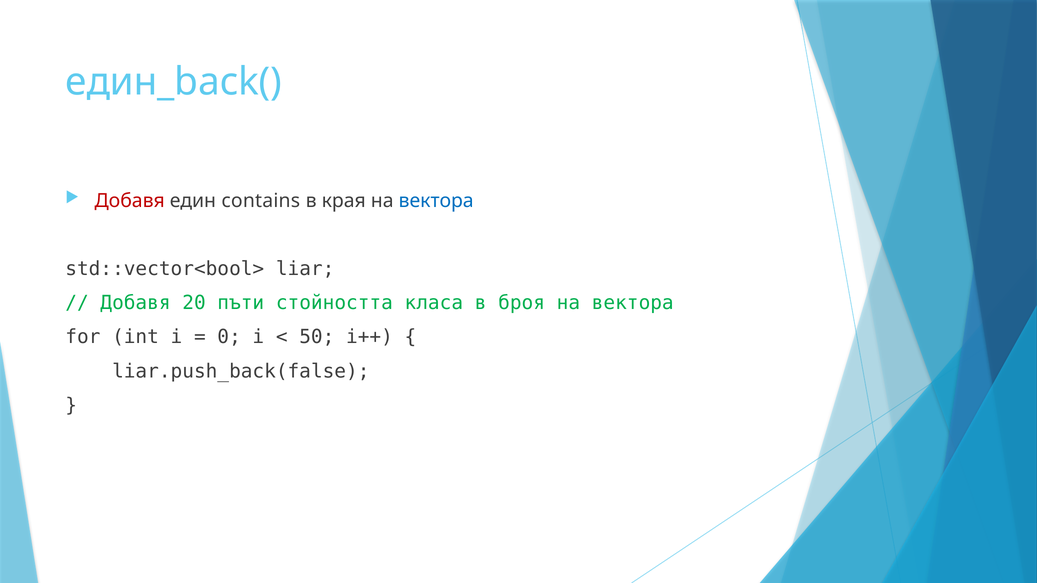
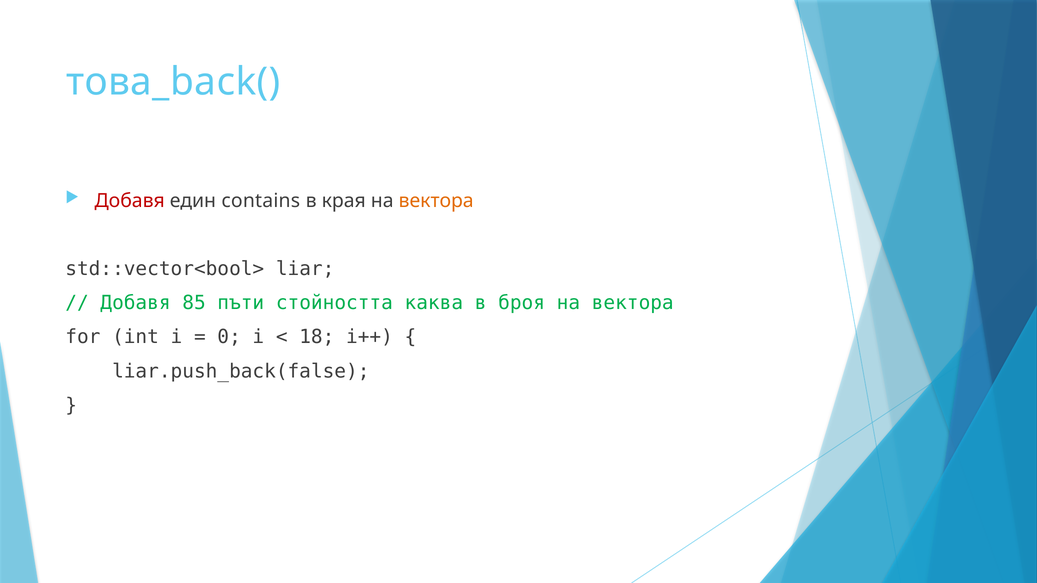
един_back(: един_back( -> това_back( (173, 82)
вектора colour: blue -> orange (436, 201)
20: 20 -> 85 (194, 303)
класа: класа -> каква (434, 303)
50: 50 -> 18 (317, 337)
